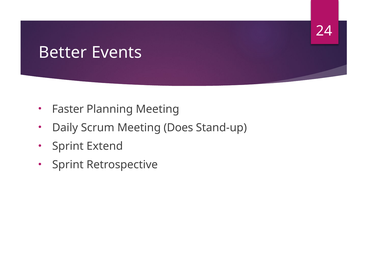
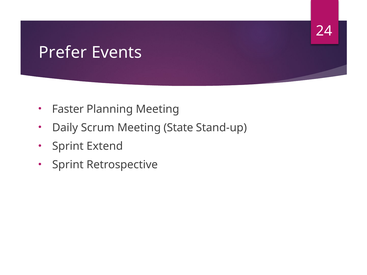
Better: Better -> Prefer (63, 53)
Does: Does -> State (178, 128)
